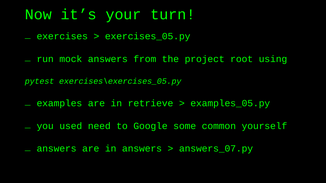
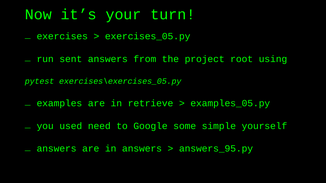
mock: mock -> sent (71, 59)
common: common -> simple (219, 126)
answers_07.py: answers_07.py -> answers_95.py (216, 149)
